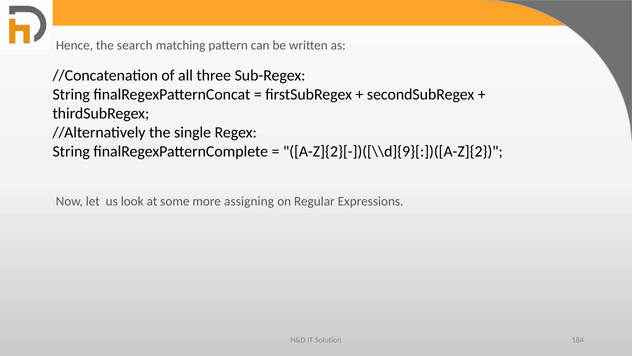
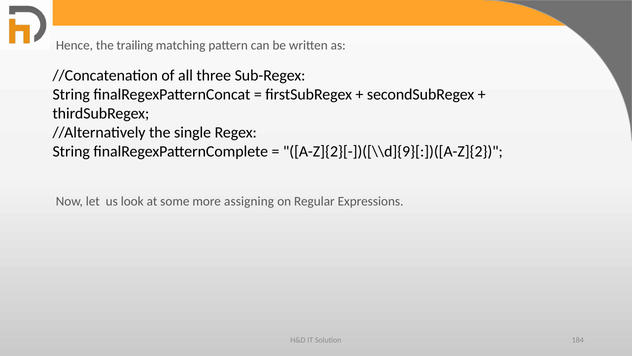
search: search -> trailing (135, 45)
